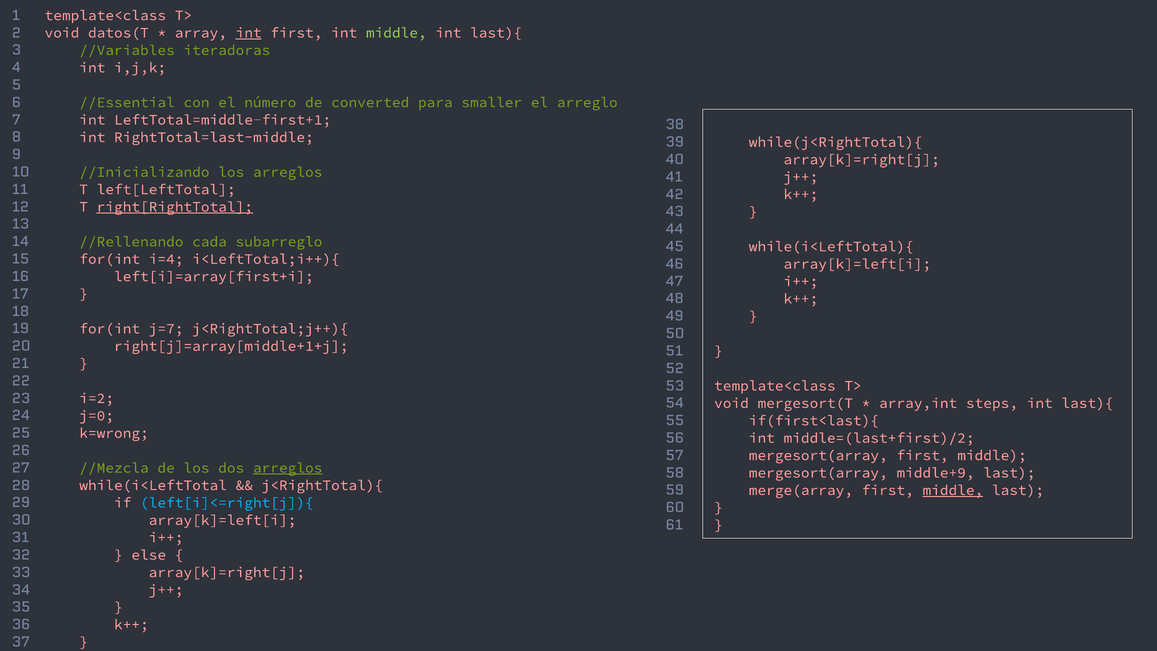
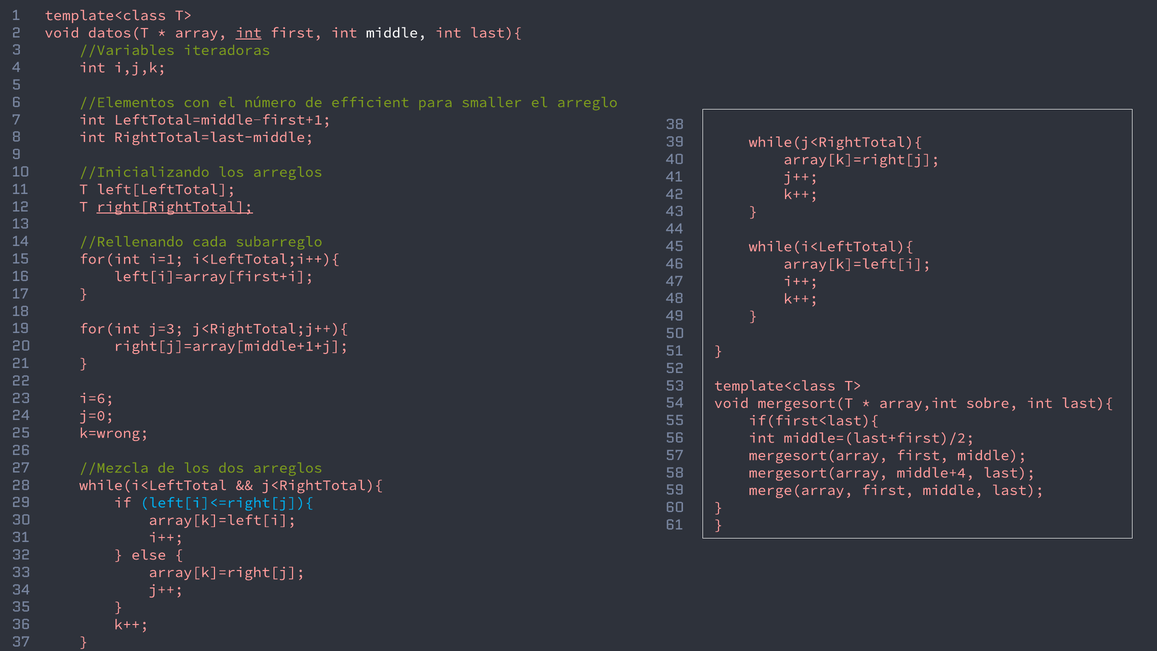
middle colour: light green -> white (396, 33)
//Essential: //Essential -> //Elementos (127, 102)
converted: converted -> efficient (370, 102)
i=4: i=4 -> i=1 (166, 259)
j=7: j=7 -> j=3 (166, 329)
i=2: i=2 -> i=6 (97, 398)
steps: steps -> sobre (992, 403)
arreglos underline: present -> none (288, 468)
middle+9: middle+9 -> middle+4 (935, 473)
middle underline: present -> none (953, 490)
